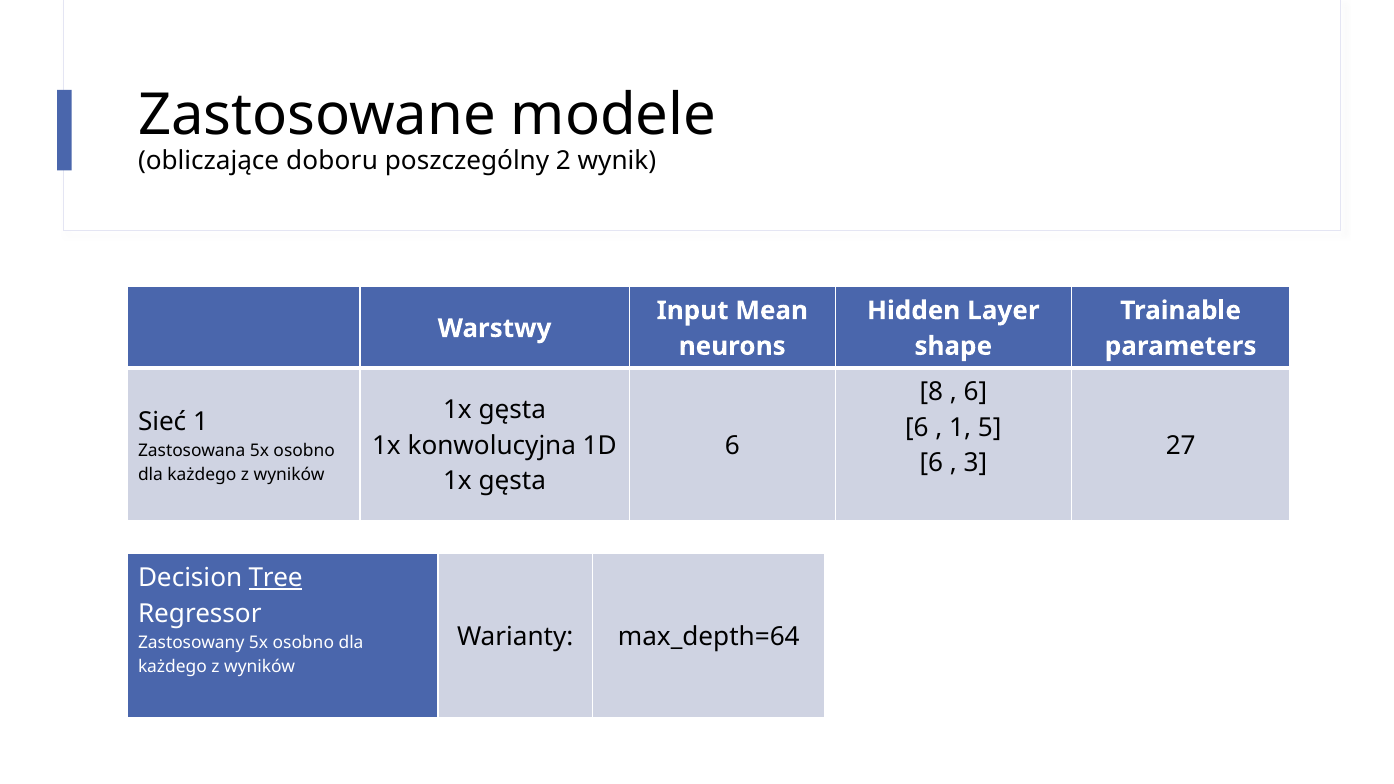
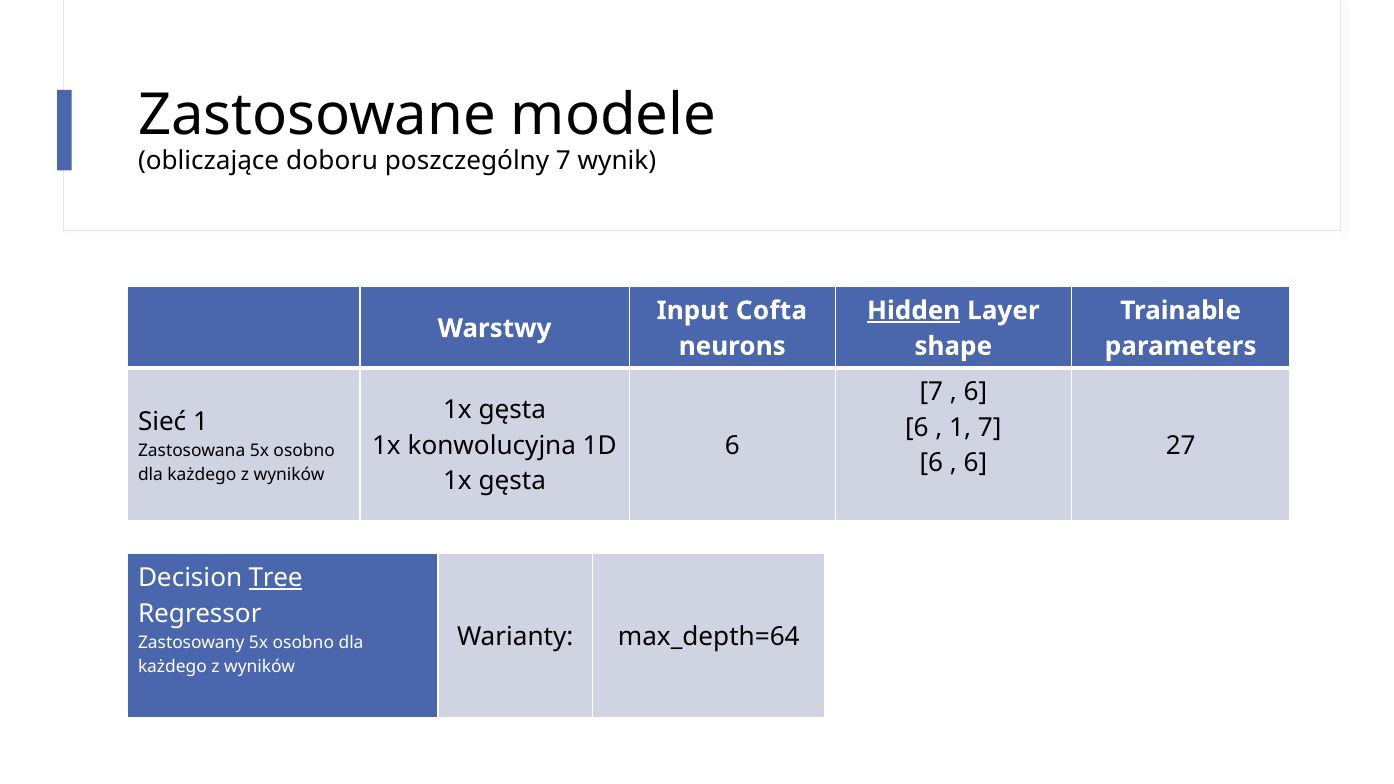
poszczególny 2: 2 -> 7 (563, 161)
Mean: Mean -> Cofta (771, 311)
Hidden underline: none -> present (914, 311)
8: 8 -> 7 (931, 392)
1 5: 5 -> 7 (990, 428)
3: 3 -> 6 (975, 463)
